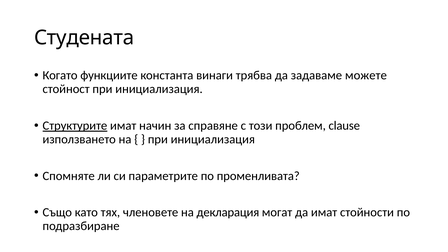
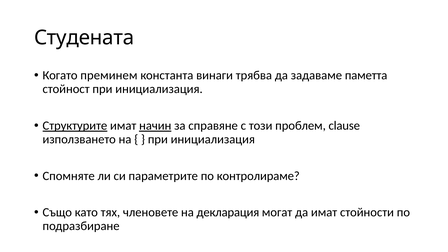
функциите: функциите -> преминем (109, 76)
можете: можете -> паметта (366, 76)
начин underline: none -> present (155, 126)
променливата: променливата -> контролираме (258, 176)
